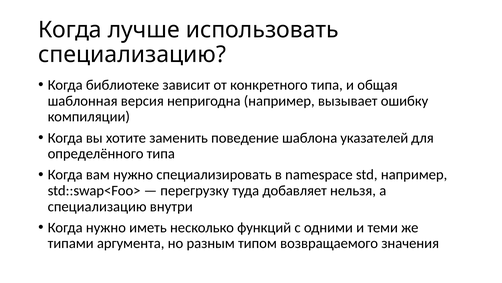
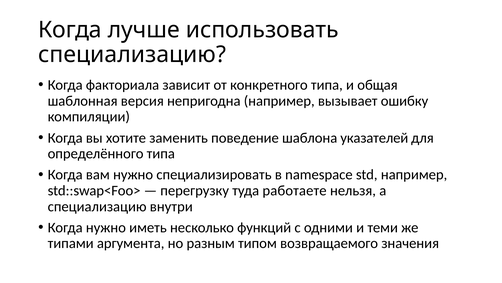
библиотеке: библиотеке -> факториала (123, 85)
добавляет: добавляет -> работаете (295, 190)
